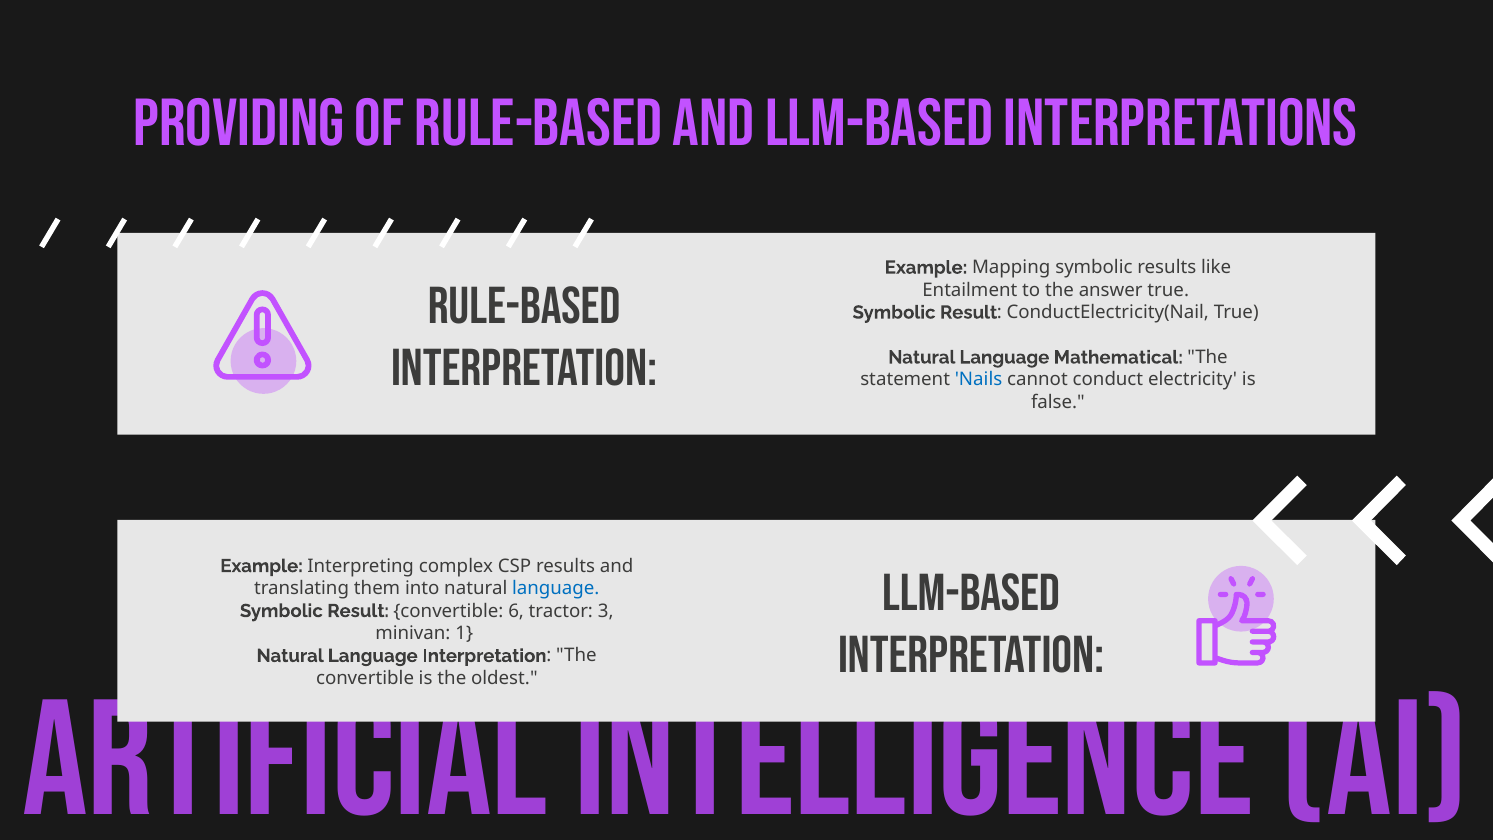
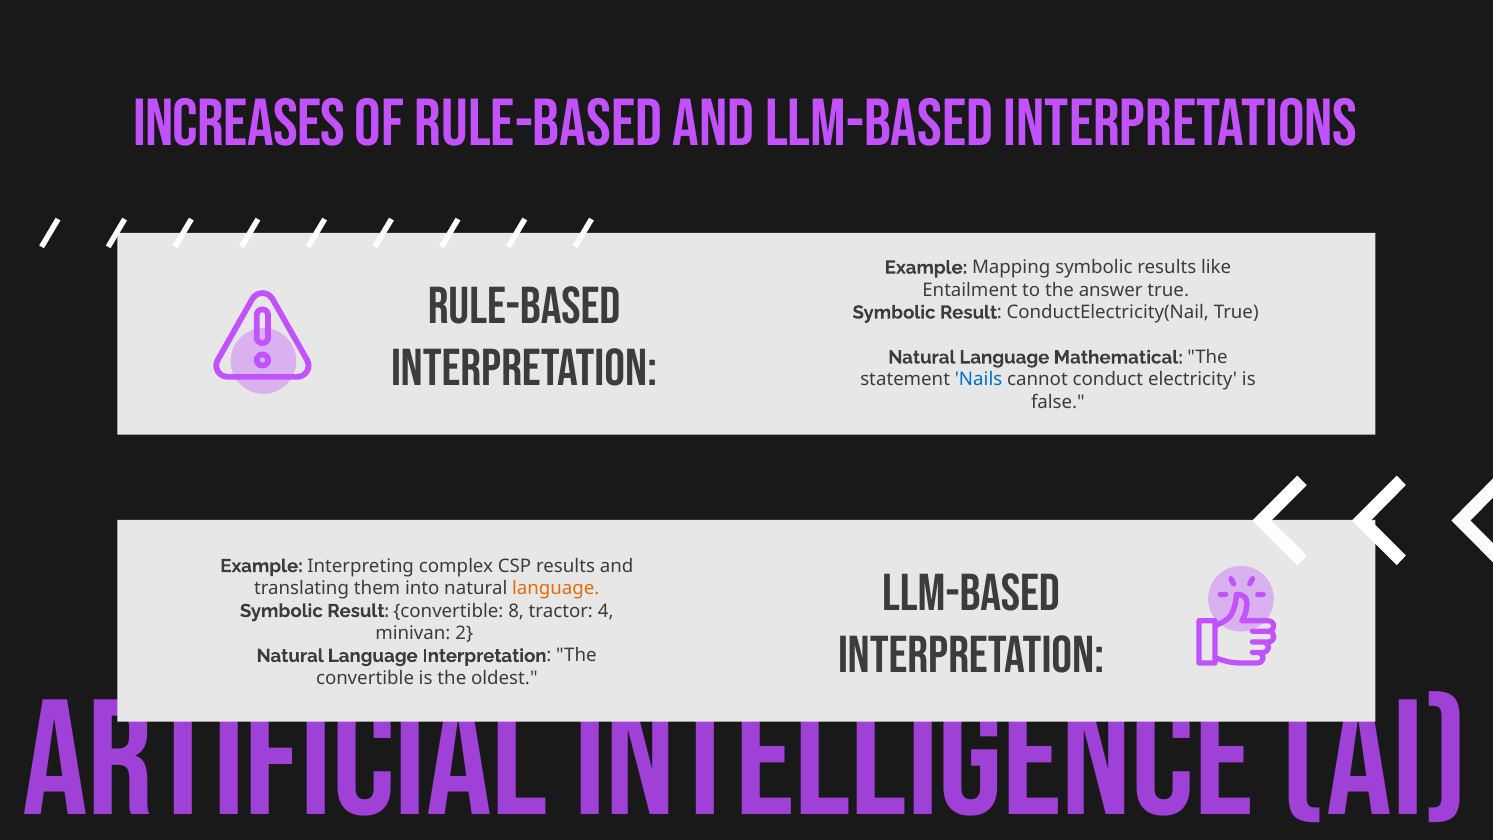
Providing: Providing -> Increases (239, 124)
language colour: blue -> orange (556, 588)
6: 6 -> 8 (516, 611)
3: 3 -> 4 (606, 611)
1: 1 -> 2 (464, 633)
